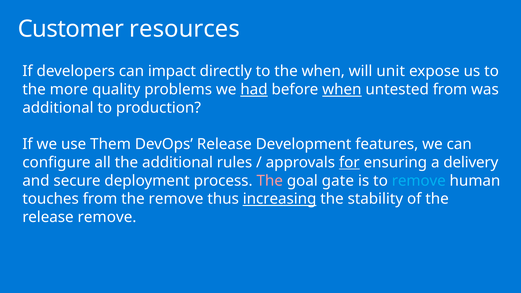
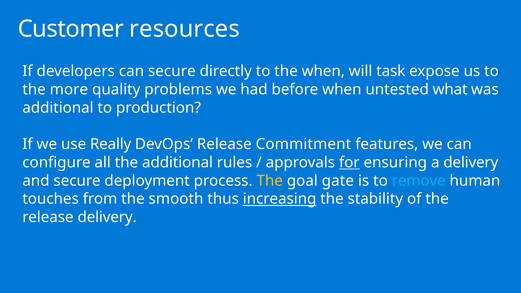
can impact: impact -> secure (172, 71)
unit: unit -> task (391, 71)
had underline: present -> none (254, 90)
when underline: present -> none (342, 90)
untested from: from -> what (450, 90)
Them: Them -> Really (111, 144)
Development: Development -> Commitment (303, 144)
The colour: pink -> yellow (270, 181)
the remove: remove -> smooth (176, 199)
release remove: remove -> delivery (107, 217)
